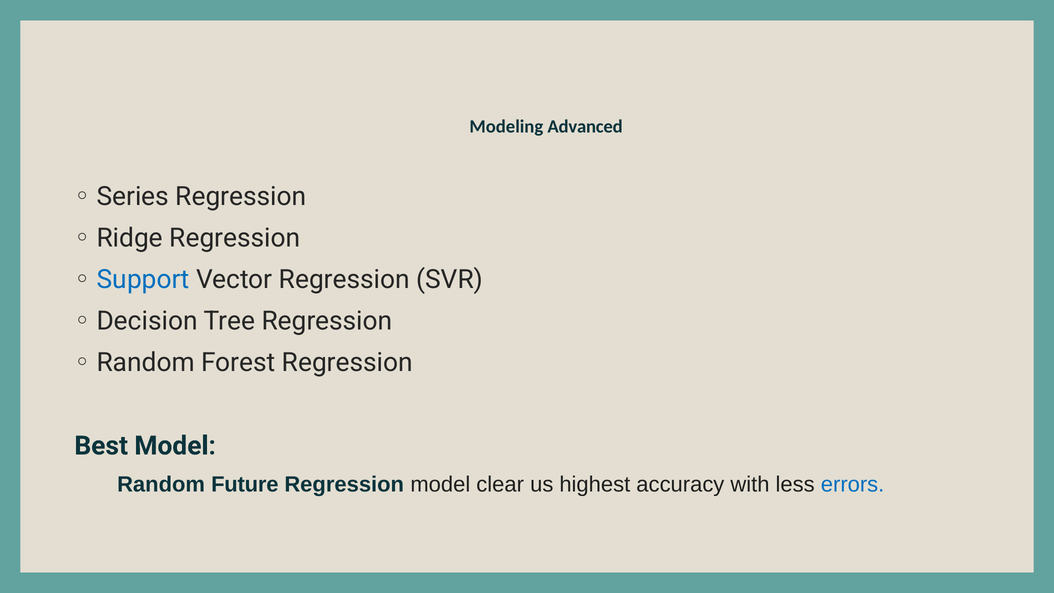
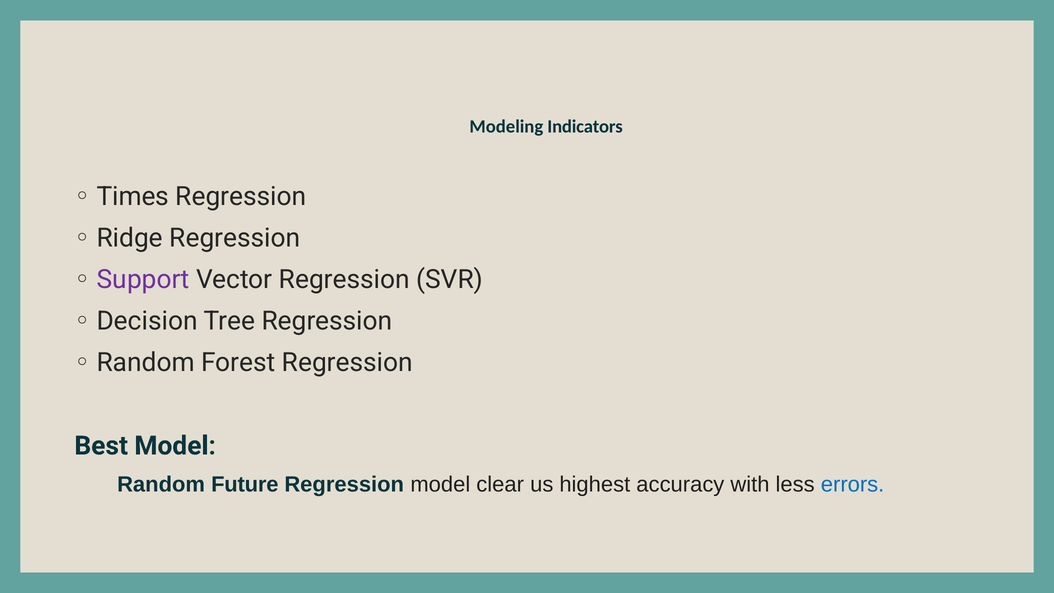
Advanced: Advanced -> Indicators (585, 127)
Series: Series -> Times (133, 197)
Support colour: blue -> purple (143, 280)
